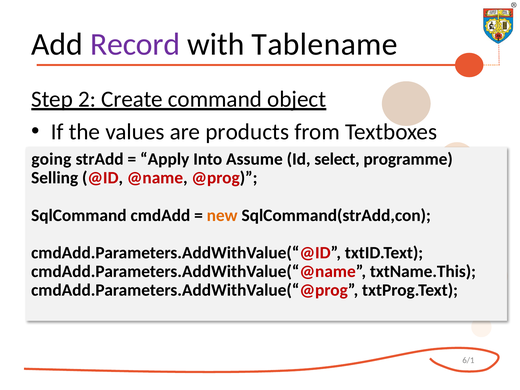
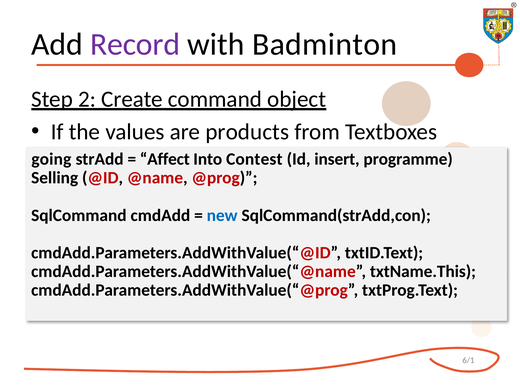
Tablename: Tablename -> Badminton (325, 44)
Apply: Apply -> Affect (165, 159)
Assume: Assume -> Contest (254, 159)
select: select -> insert (337, 159)
new colour: orange -> blue (222, 215)
